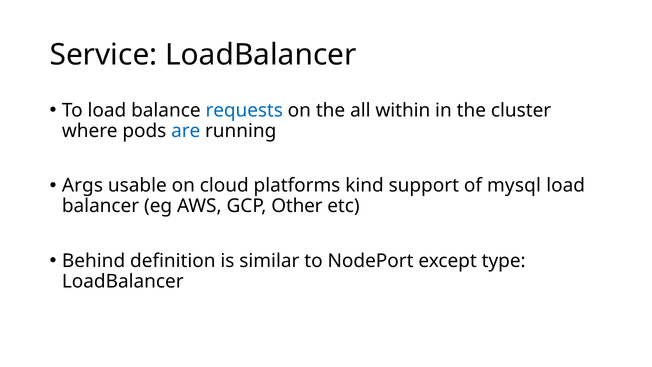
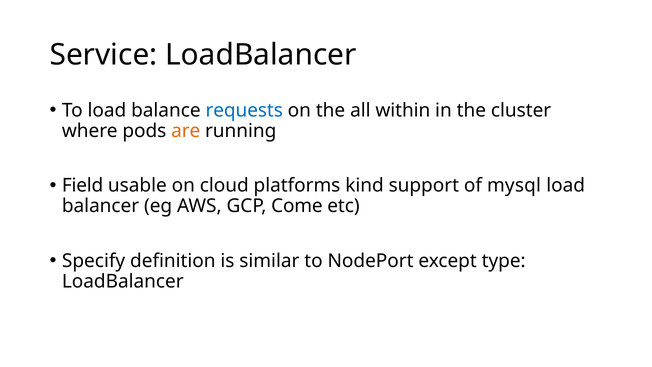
are colour: blue -> orange (186, 131)
Args: Args -> Field (83, 185)
Other: Other -> Come (297, 206)
Behind: Behind -> Specify (94, 261)
